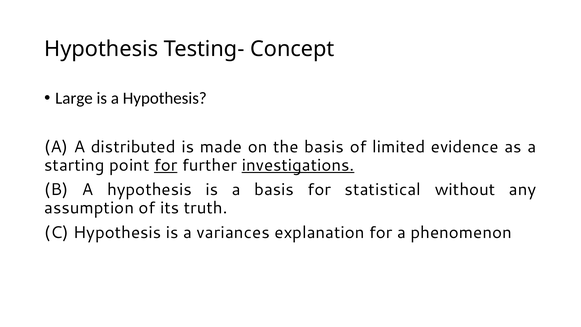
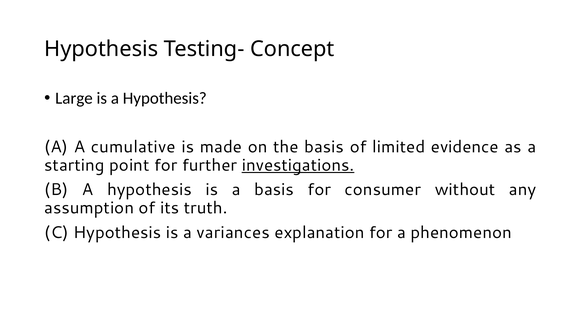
distributed: distributed -> cumulative (133, 147)
for underline: present -> none (166, 165)
statistical: statistical -> consumer (383, 190)
